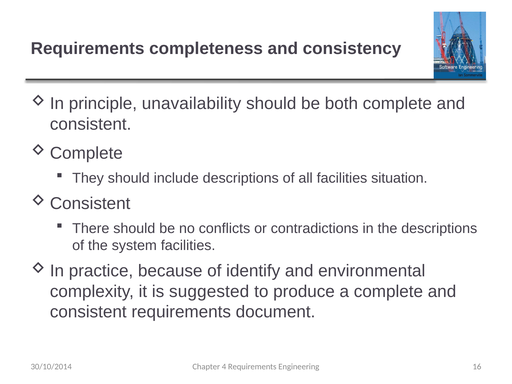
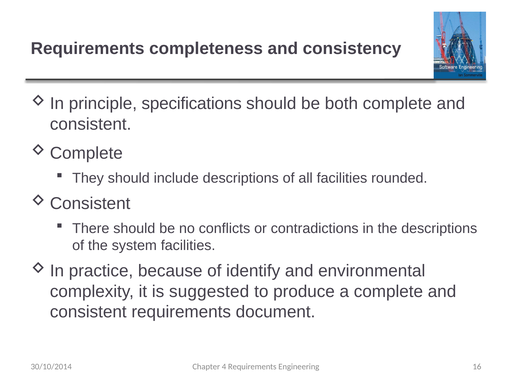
unavailability: unavailability -> specifications (192, 104)
situation: situation -> rounded (399, 178)
